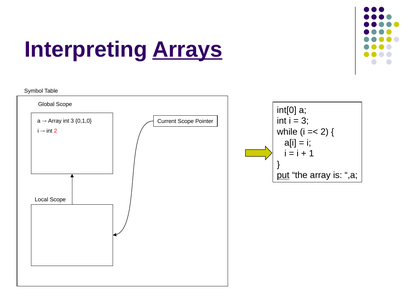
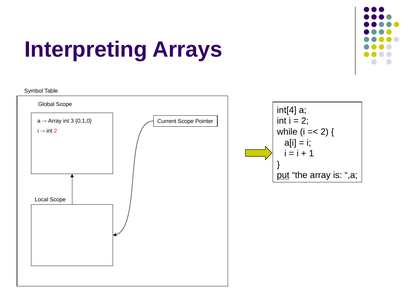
Arrays underline: present -> none (187, 49)
int[0: int[0 -> int[4 (287, 110)
3: 3 -> 2 (305, 121)
